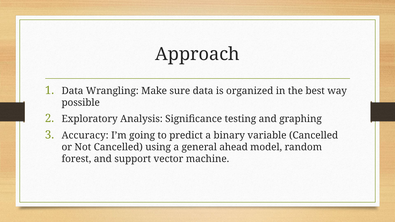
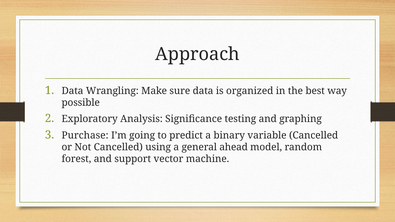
Accuracy: Accuracy -> Purchase (85, 135)
